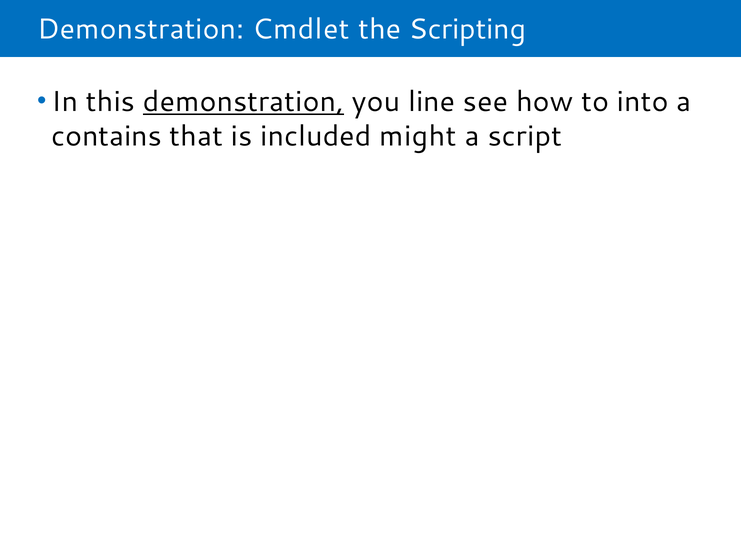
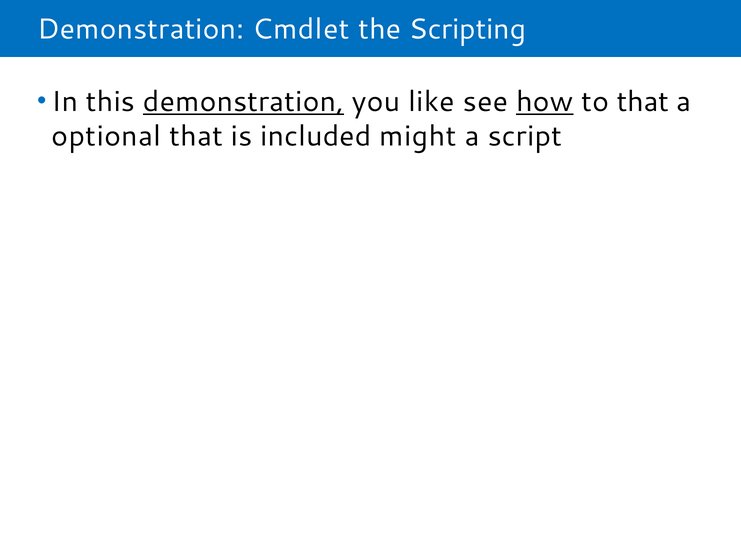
line: line -> like (432, 102)
how underline: none -> present (545, 102)
to into: into -> that (643, 102)
contains: contains -> optional (106, 137)
